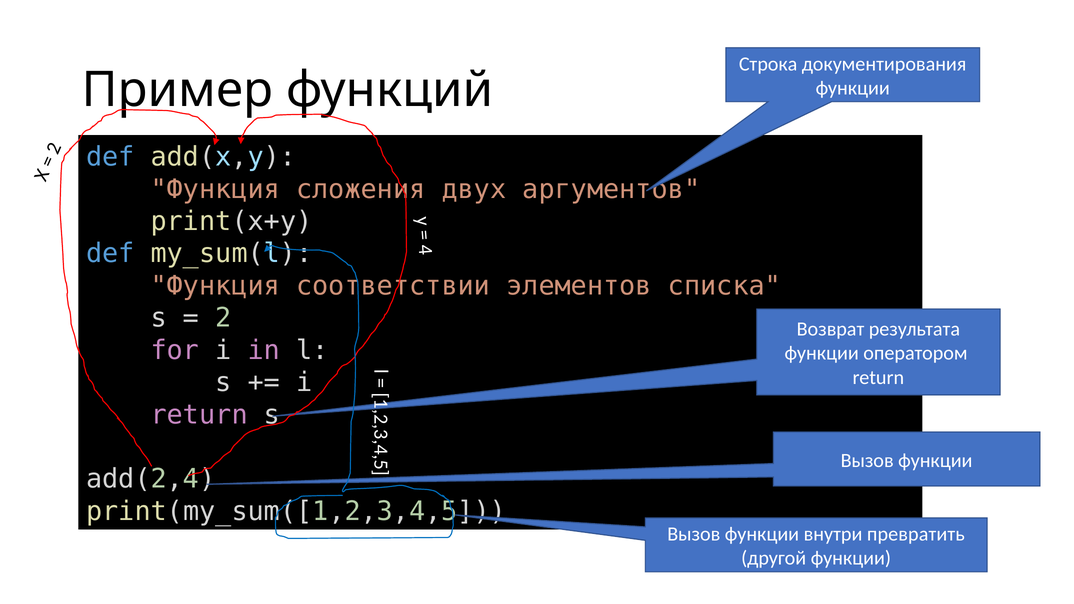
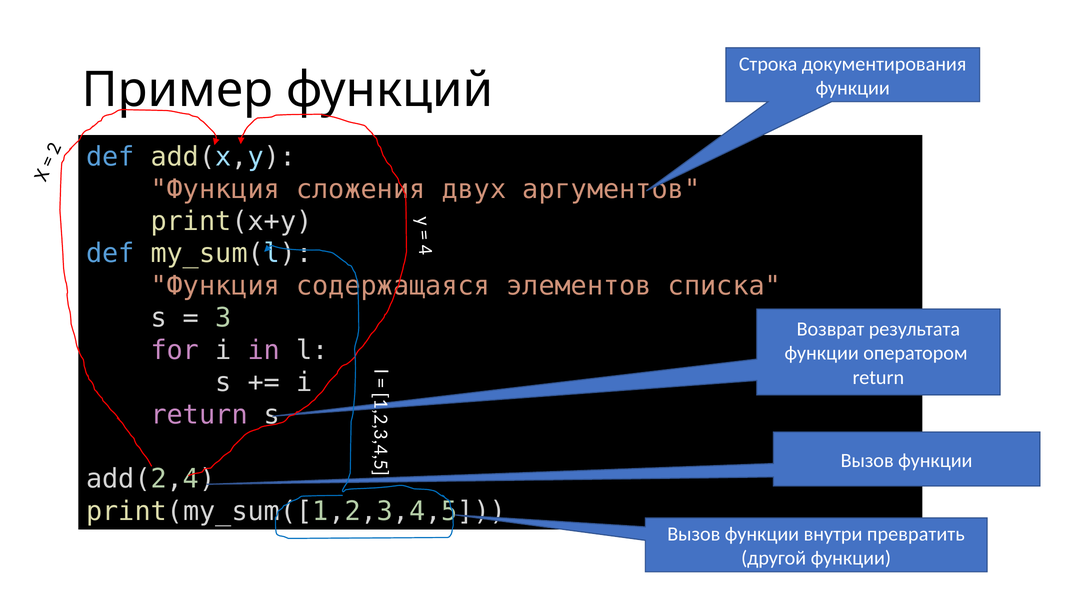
соответствии: соответствии -> содержащаяся (393, 286)
2: 2 -> 3 (223, 318)
